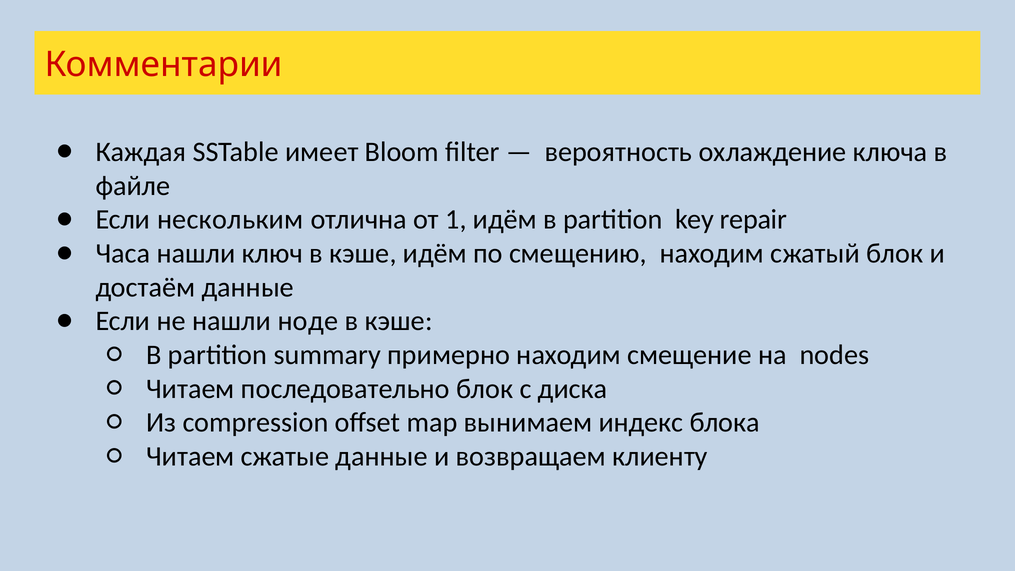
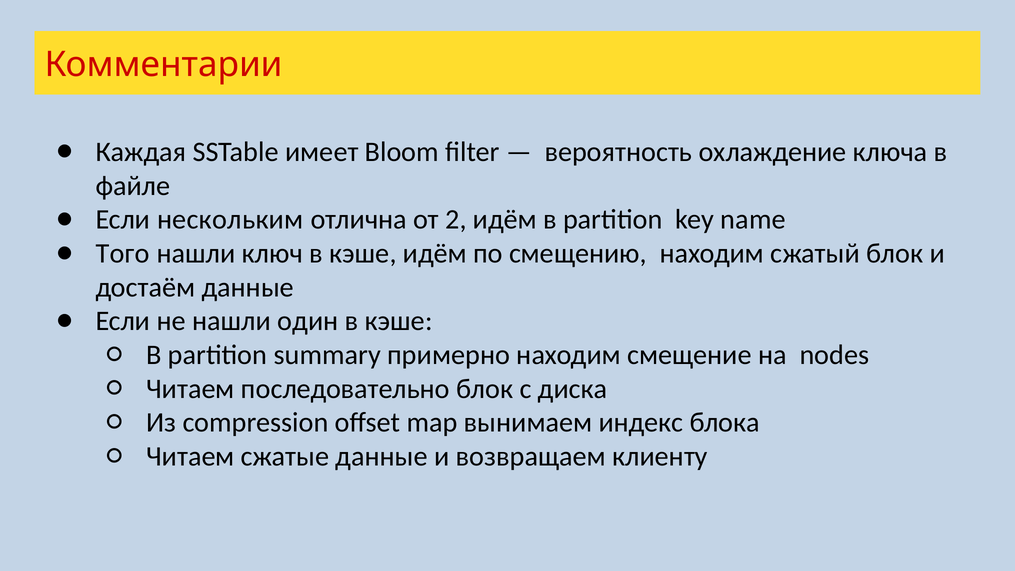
1: 1 -> 2 (456, 220)
repair: repair -> name (753, 220)
Часа: Часа -> Того (123, 253)
ноде: ноде -> один (308, 321)
